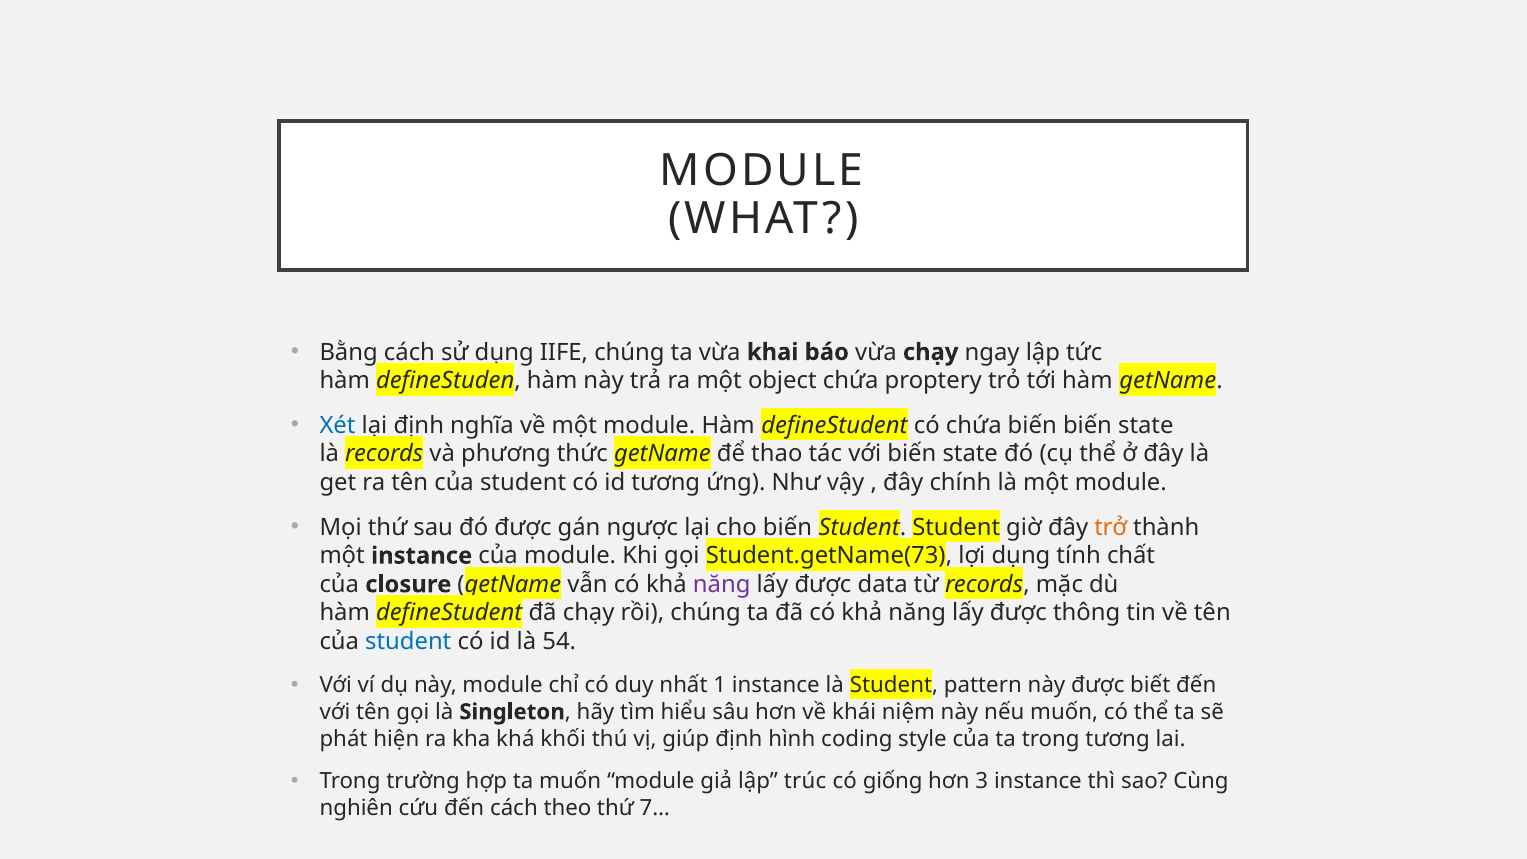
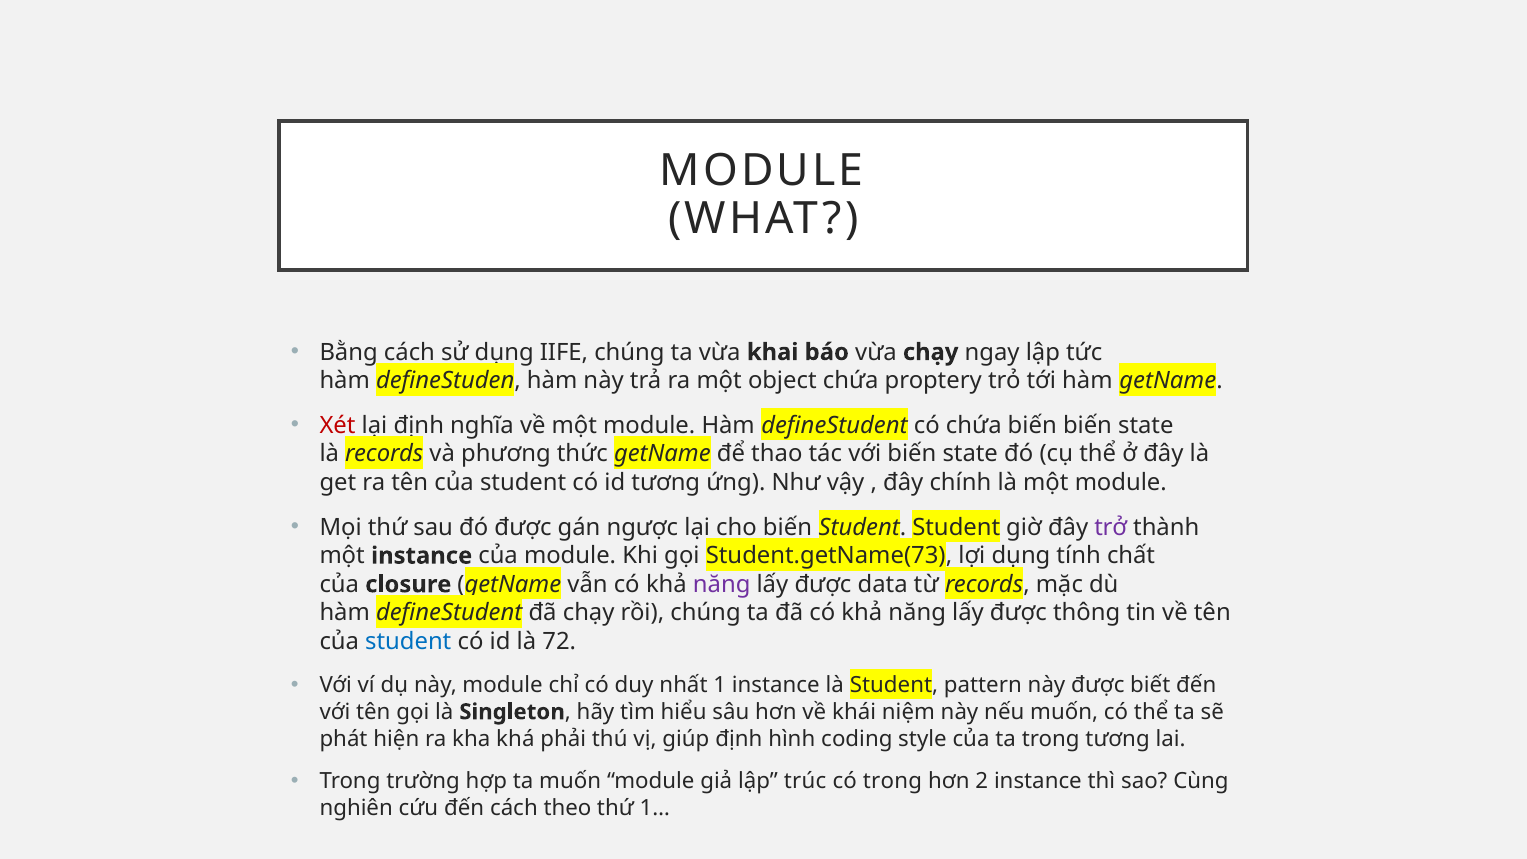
Xét colour: blue -> red (338, 425)
trở colour: orange -> purple (1111, 527)
54: 54 -> 72 (559, 642)
khối: khối -> phải (563, 739)
có giống: giống -> trong (892, 781)
3: 3 -> 2 (982, 781)
7…: 7… -> 1… (655, 808)
